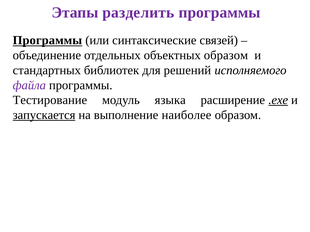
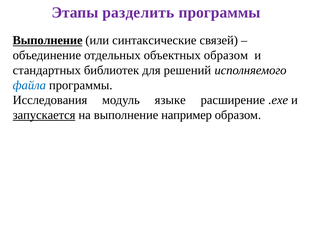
Программы: Программы -> Выполнение (48, 40)
файла colour: purple -> blue (29, 85)
Тестирование: Тестирование -> Исследования (50, 100)
языка: языка -> языке (170, 100)
.ехе underline: present -> none (278, 100)
наиболее: наиболее -> например (187, 115)
